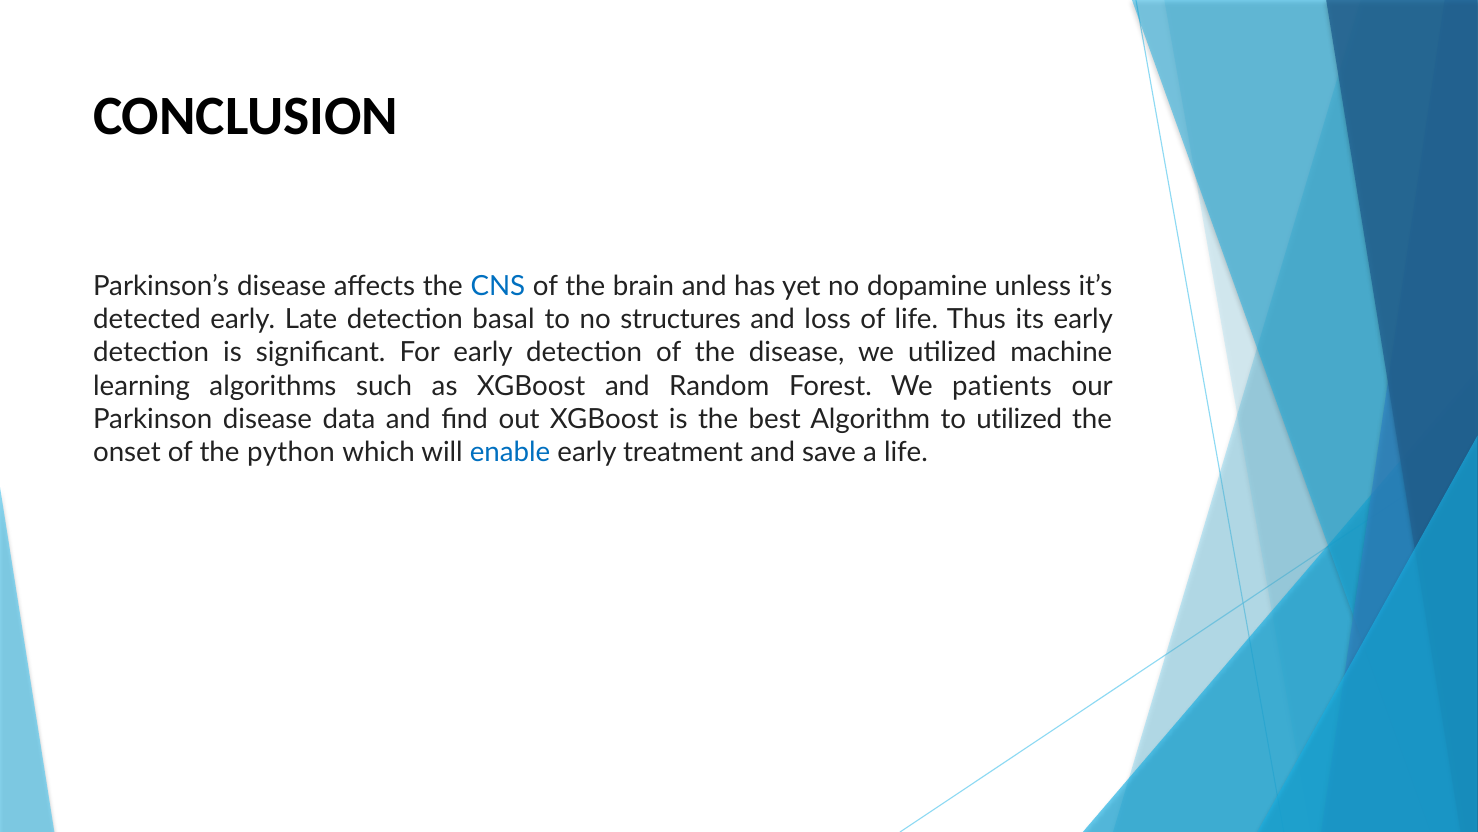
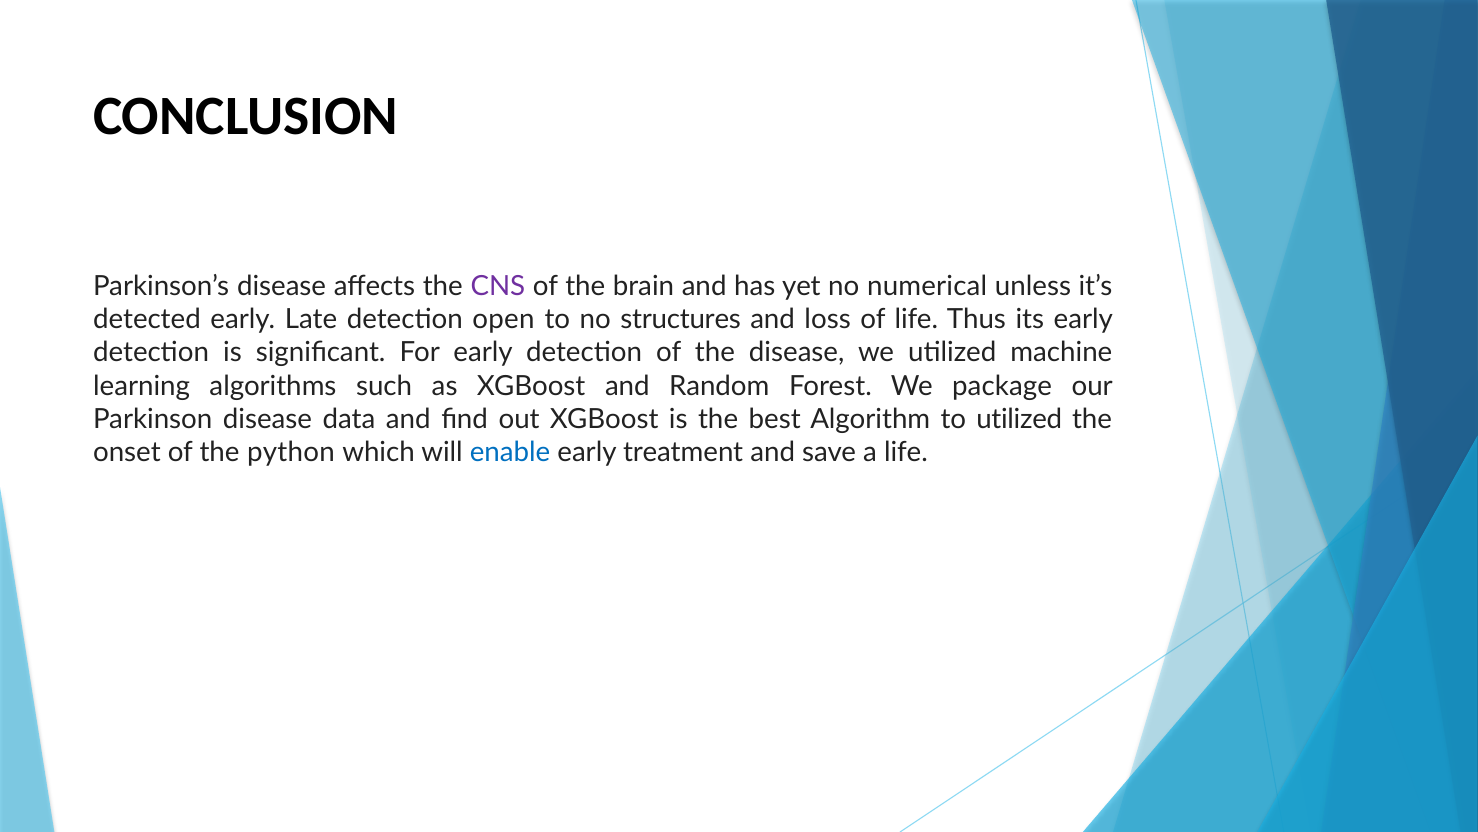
CNS colour: blue -> purple (498, 286)
dopamine: dopamine -> numerical (927, 286)
basal: basal -> open (503, 319)
patients: patients -> package (1002, 386)
